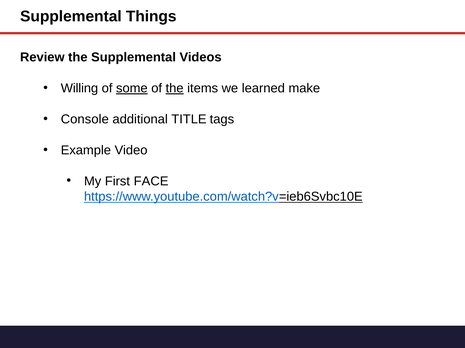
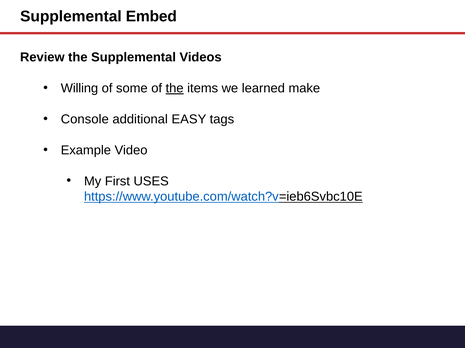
Things: Things -> Embed (151, 17)
some underline: present -> none (132, 88)
TITLE: TITLE -> EASY (189, 119)
FACE: FACE -> USES (151, 181)
